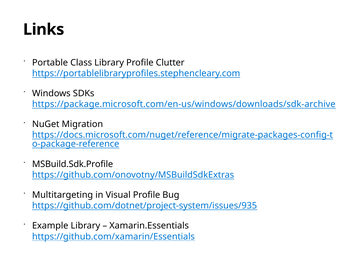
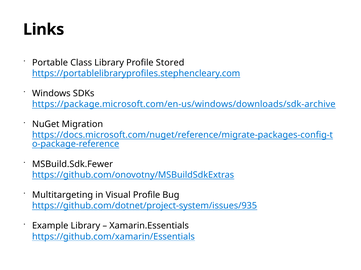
Clutter: Clutter -> Stored (170, 63)
MSBuild.Sdk.Profile: MSBuild.Sdk.Profile -> MSBuild.Sdk.Fewer (73, 165)
